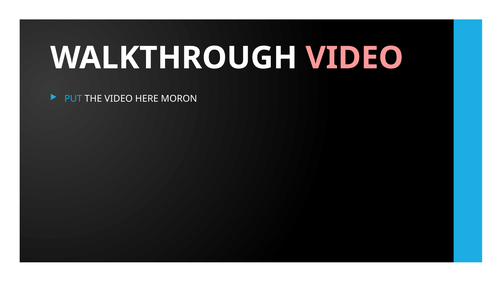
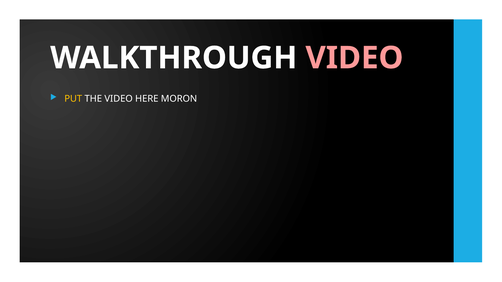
PUT colour: light blue -> yellow (73, 99)
